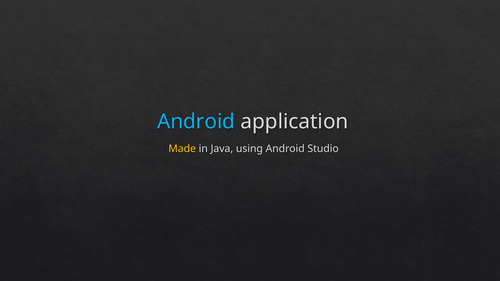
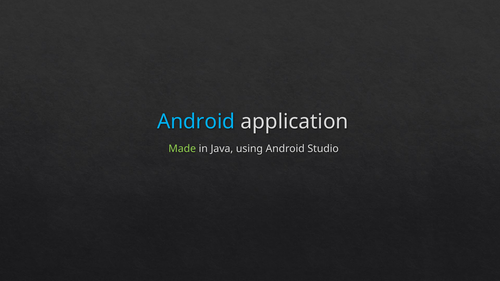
Made colour: yellow -> light green (182, 149)
